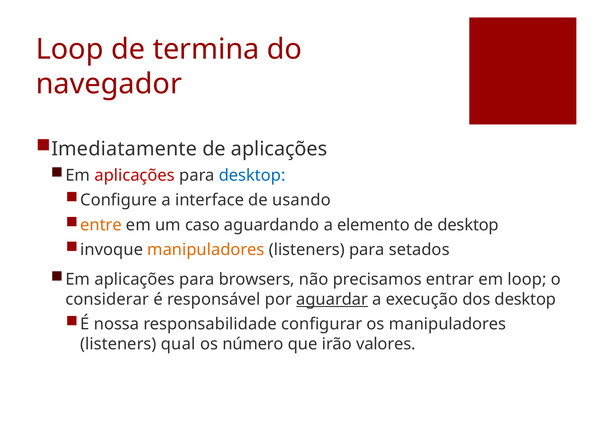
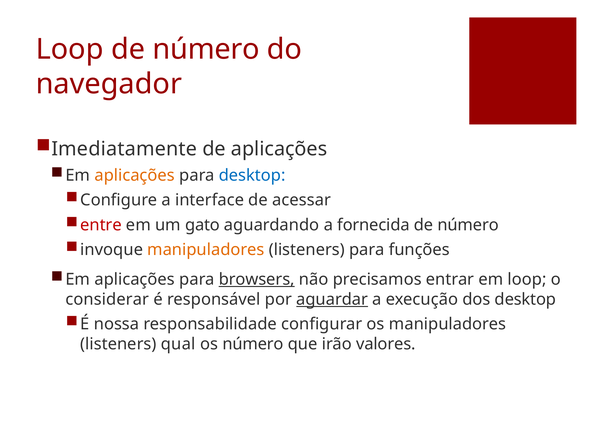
Loop de termina: termina -> número (206, 49)
aplicações colour: red -> orange (135, 175)
usando: usando -> acessar (302, 200)
entre colour: orange -> red (101, 225)
caso: caso -> gato (202, 225)
elemento: elemento -> fornecida (373, 225)
desktop: desktop -> número (468, 225)
setados: setados -> funções (419, 250)
browsers underline: none -> present (257, 280)
